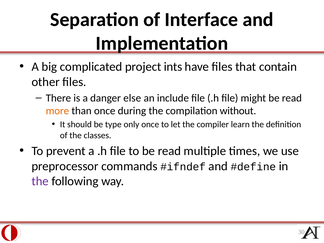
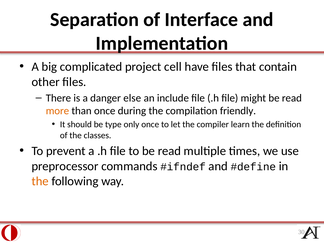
ints: ints -> cell (173, 67)
without: without -> friendly (238, 111)
the colour: purple -> orange (40, 181)
